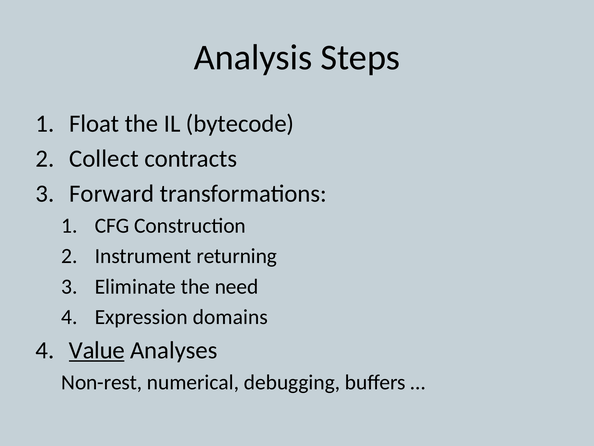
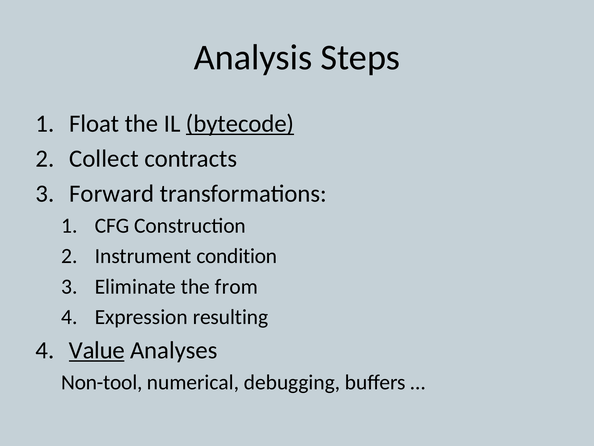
bytecode underline: none -> present (240, 123)
returning: returning -> condition (237, 256)
need: need -> from (236, 286)
domains: domains -> resulting (230, 317)
Non-rest: Non-rest -> Non-tool (102, 382)
